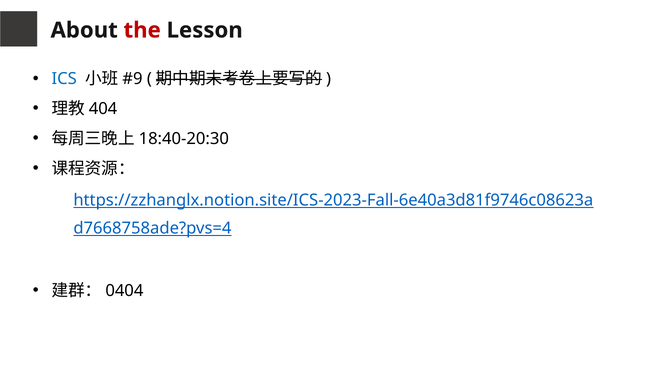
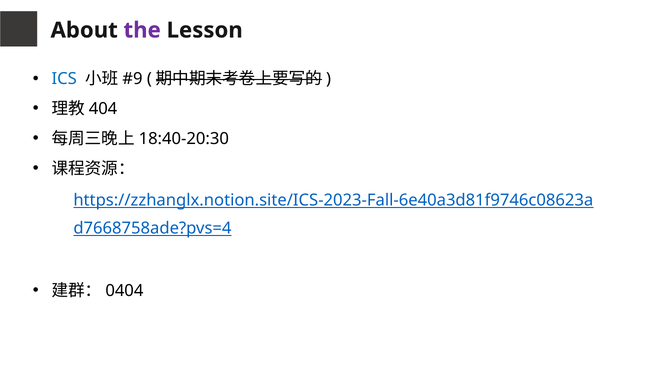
the colour: red -> purple (142, 30)
